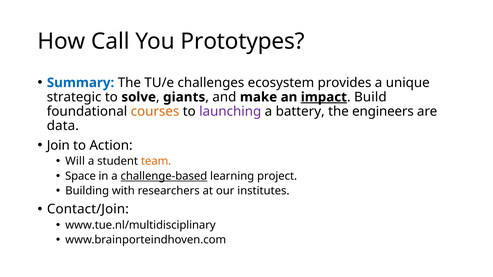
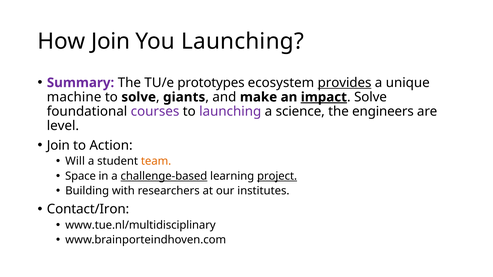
How Call: Call -> Join (111, 41)
You Prototypes: Prototypes -> Launching (242, 41)
Summary colour: blue -> purple (81, 83)
challenges: challenges -> prototypes (211, 83)
provides underline: none -> present (345, 83)
strategic: strategic -> machine (74, 97)
Build: Build -> Solve (370, 97)
courses colour: orange -> purple (155, 112)
battery: battery -> science (300, 112)
data: data -> level (63, 126)
project underline: none -> present (277, 176)
Contact/Join: Contact/Join -> Contact/Iron (88, 209)
